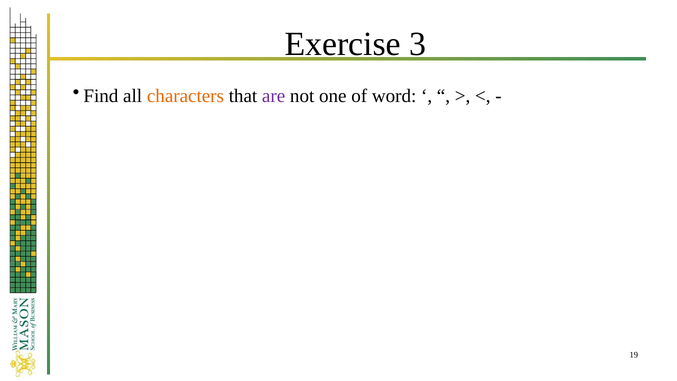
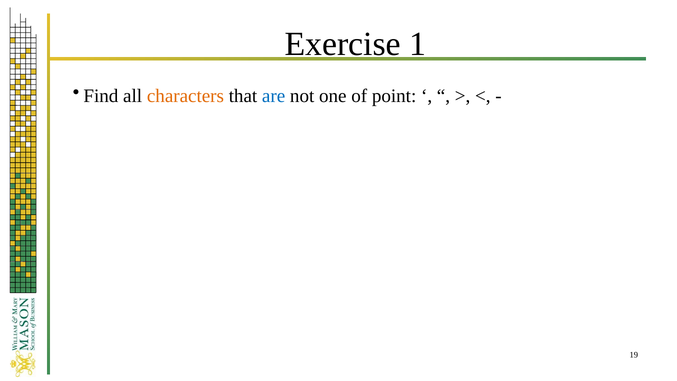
3: 3 -> 1 (418, 44)
are colour: purple -> blue (274, 96)
word: word -> point (394, 96)
